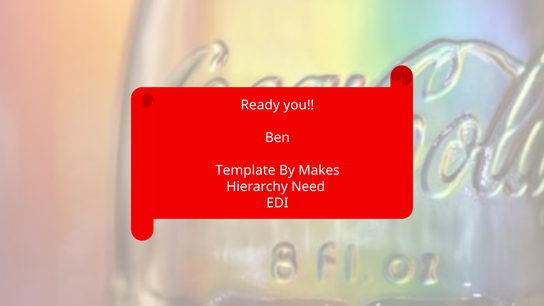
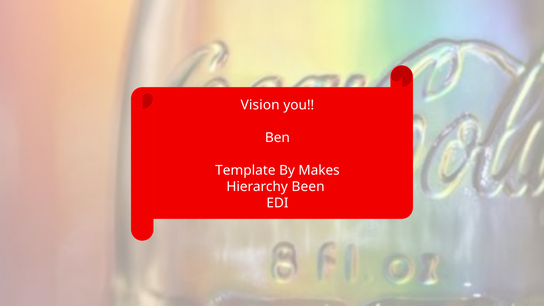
Ready: Ready -> Vision (260, 105)
Need: Need -> Been (308, 187)
